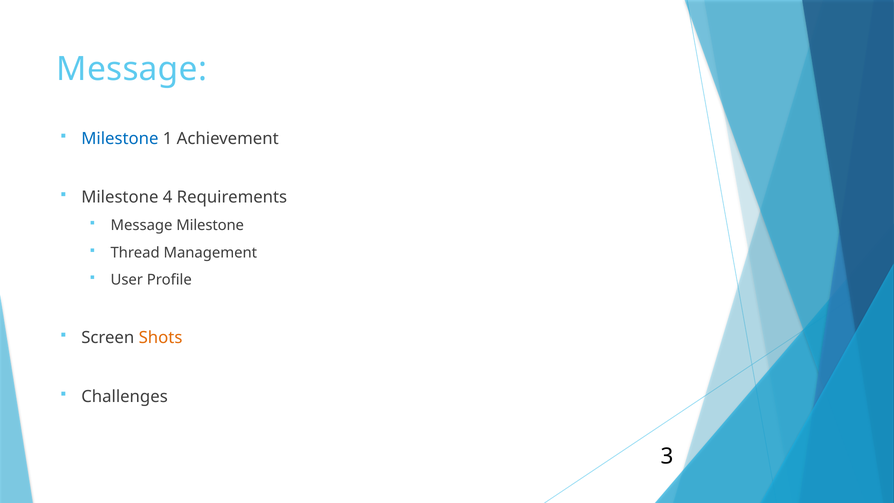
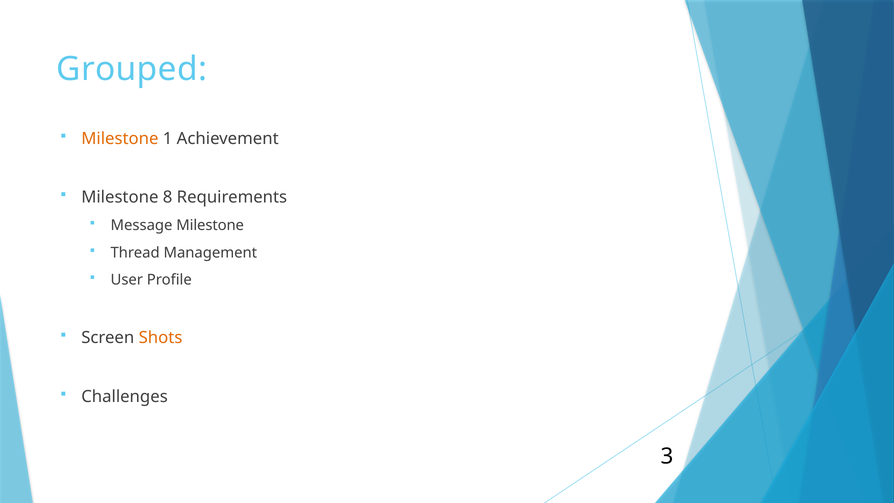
Message: Message -> Grouped (132, 69)
Milestone colour: blue -> orange (120, 138)
4: 4 -> 8 (168, 197)
